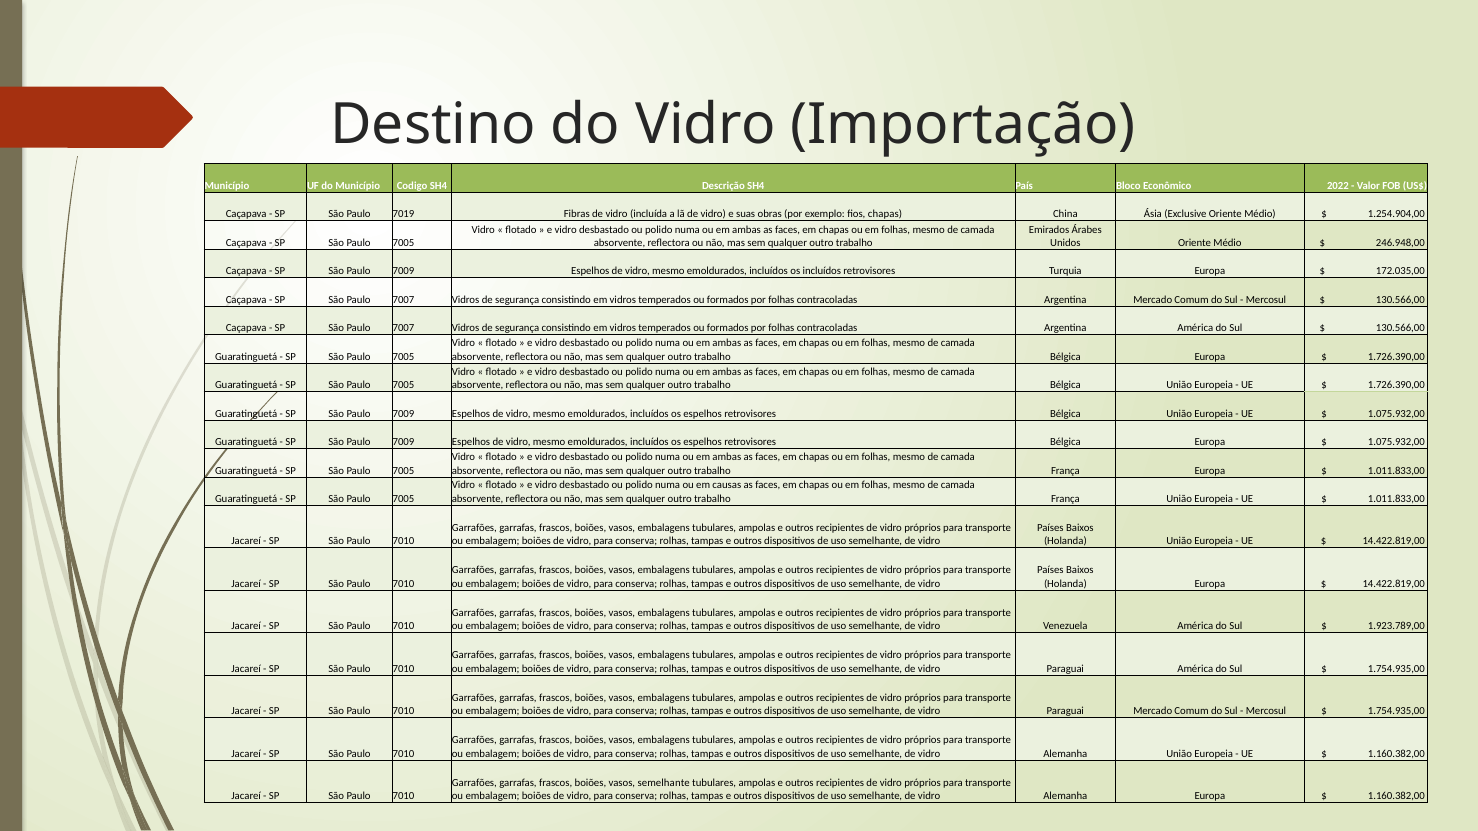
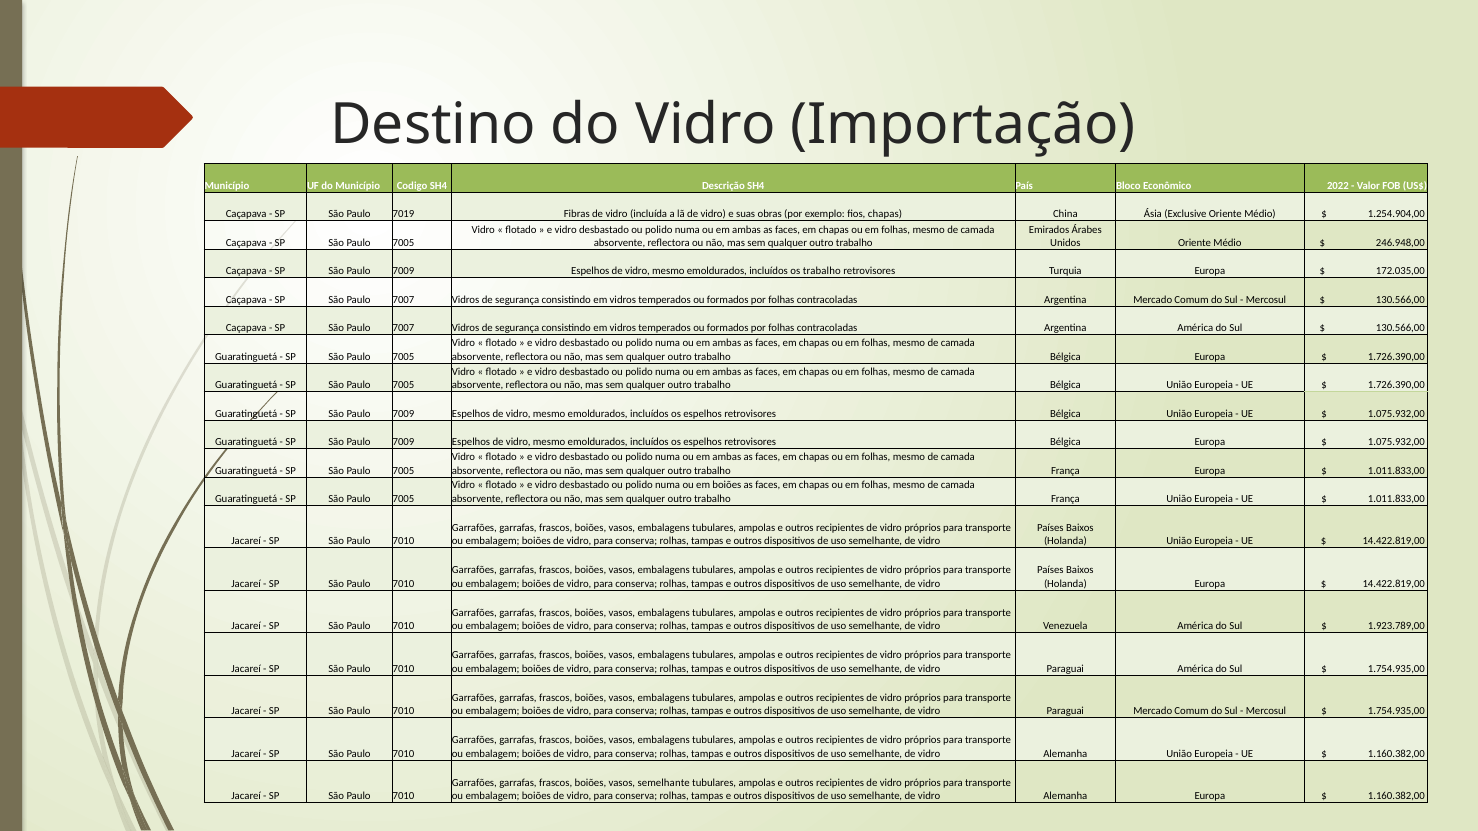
os incluídos: incluídos -> trabalho (822, 271)
em causas: causas -> boiões (727, 486)
